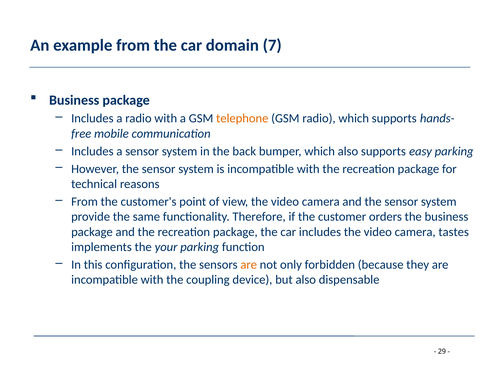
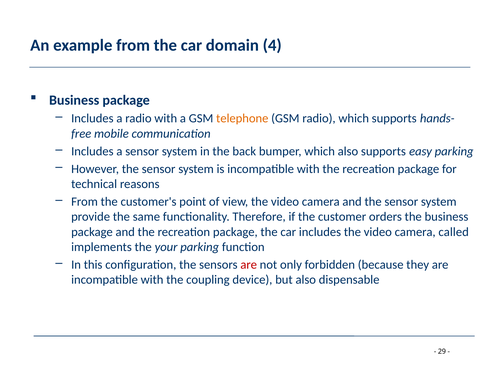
7: 7 -> 4 (272, 45)
tastes: tastes -> called (454, 232)
are colour: orange -> red (249, 265)
